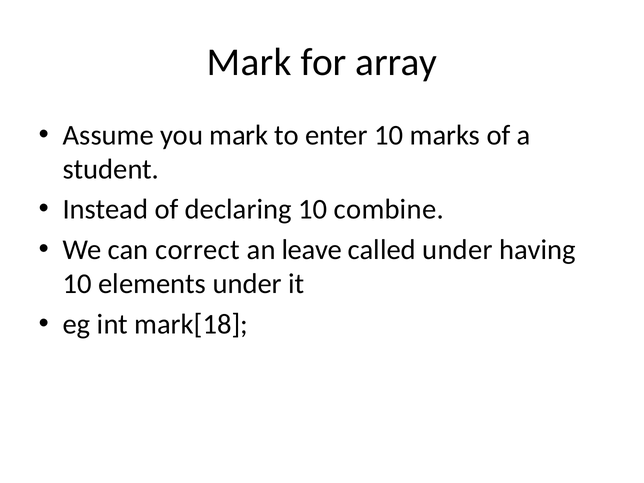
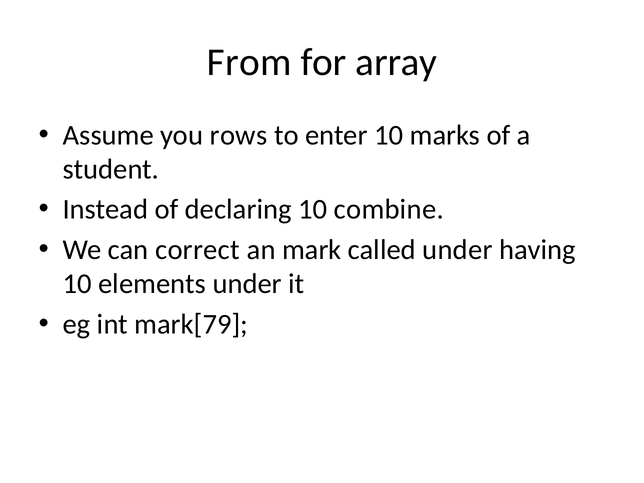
Mark: Mark -> From (249, 62)
you mark: mark -> rows (239, 135)
leave: leave -> mark (312, 250)
mark[18: mark[18 -> mark[79 (191, 324)
